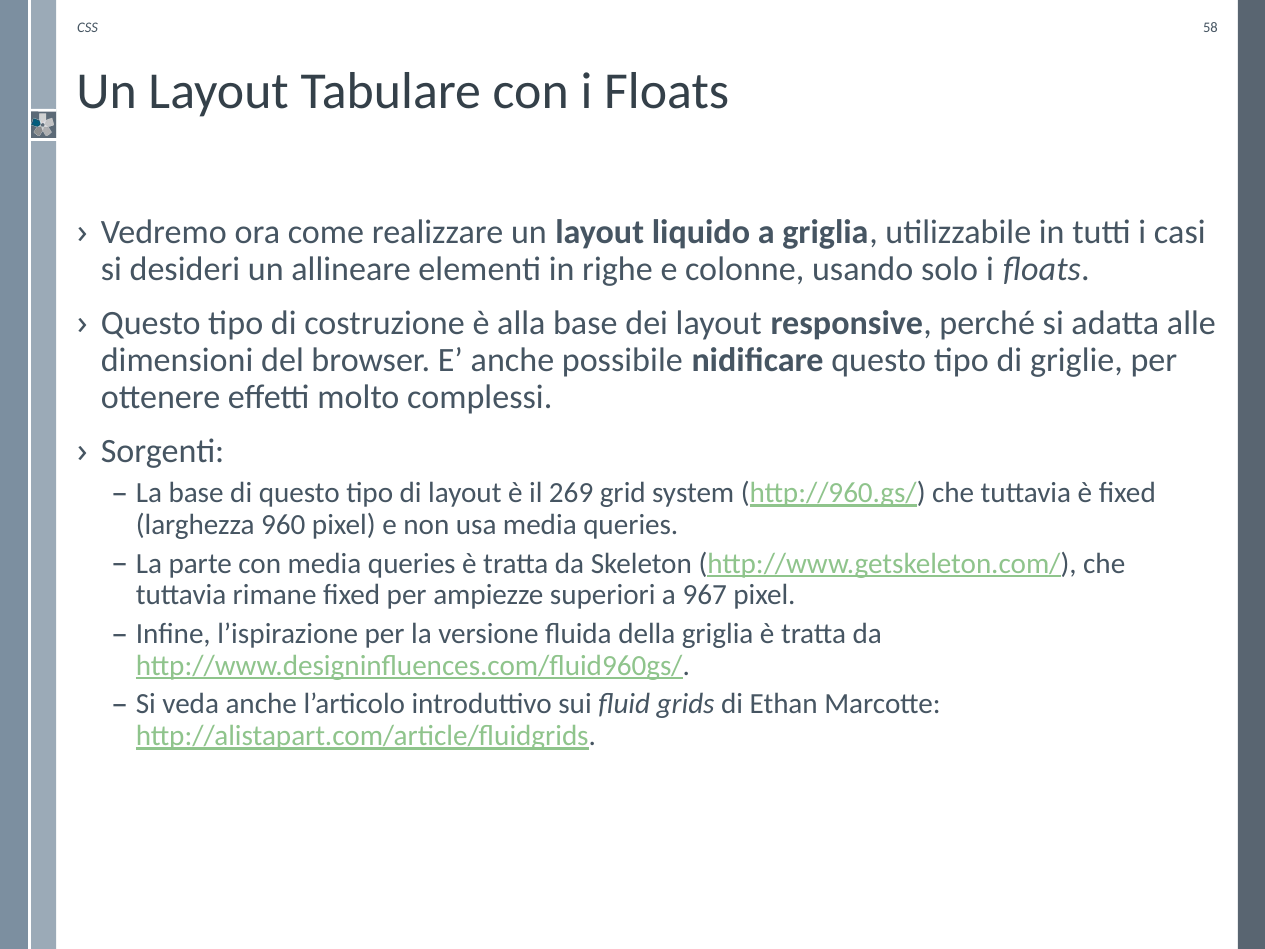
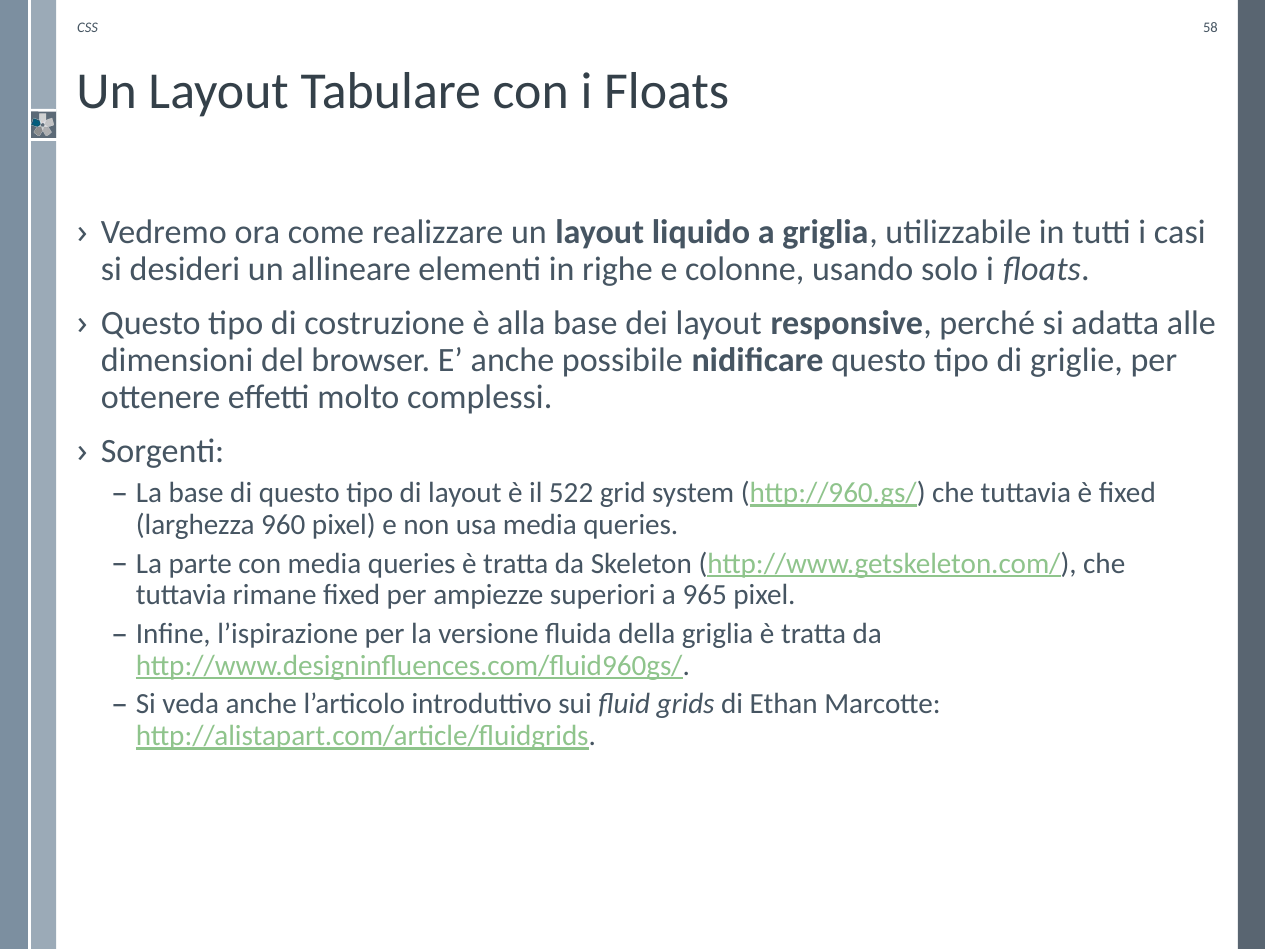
269: 269 -> 522 (571, 493)
967: 967 -> 965 (705, 595)
